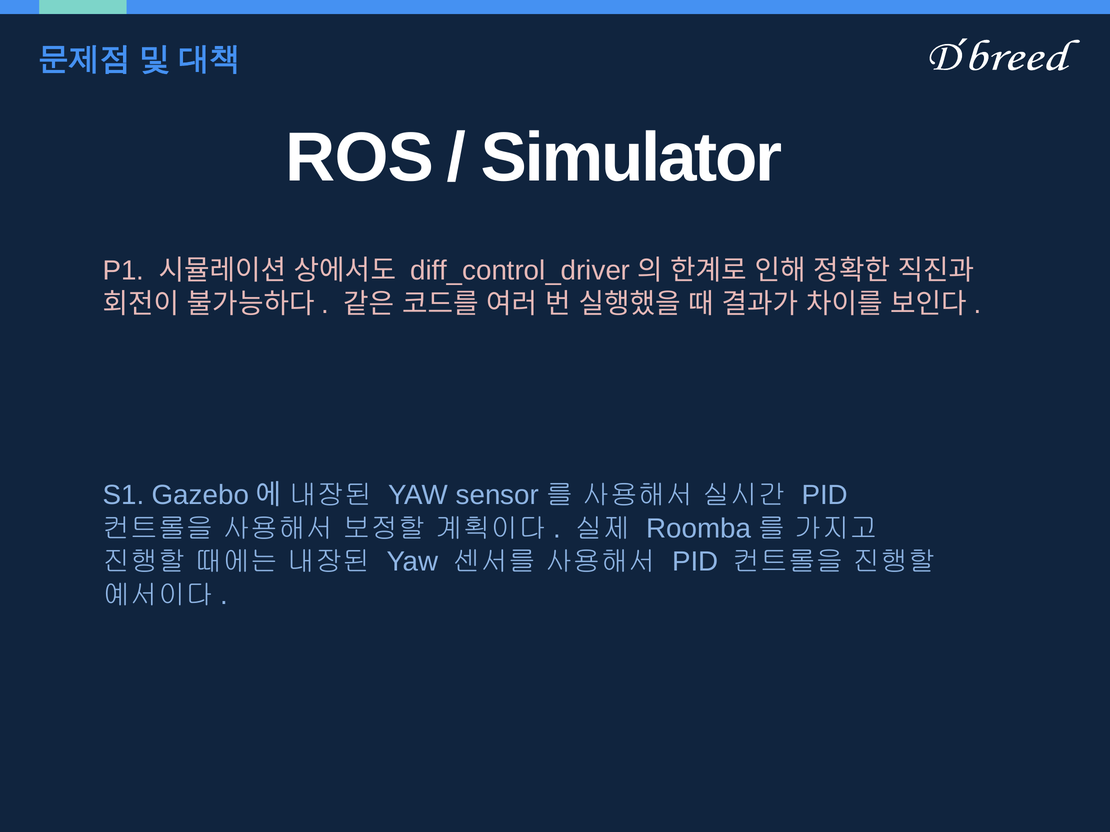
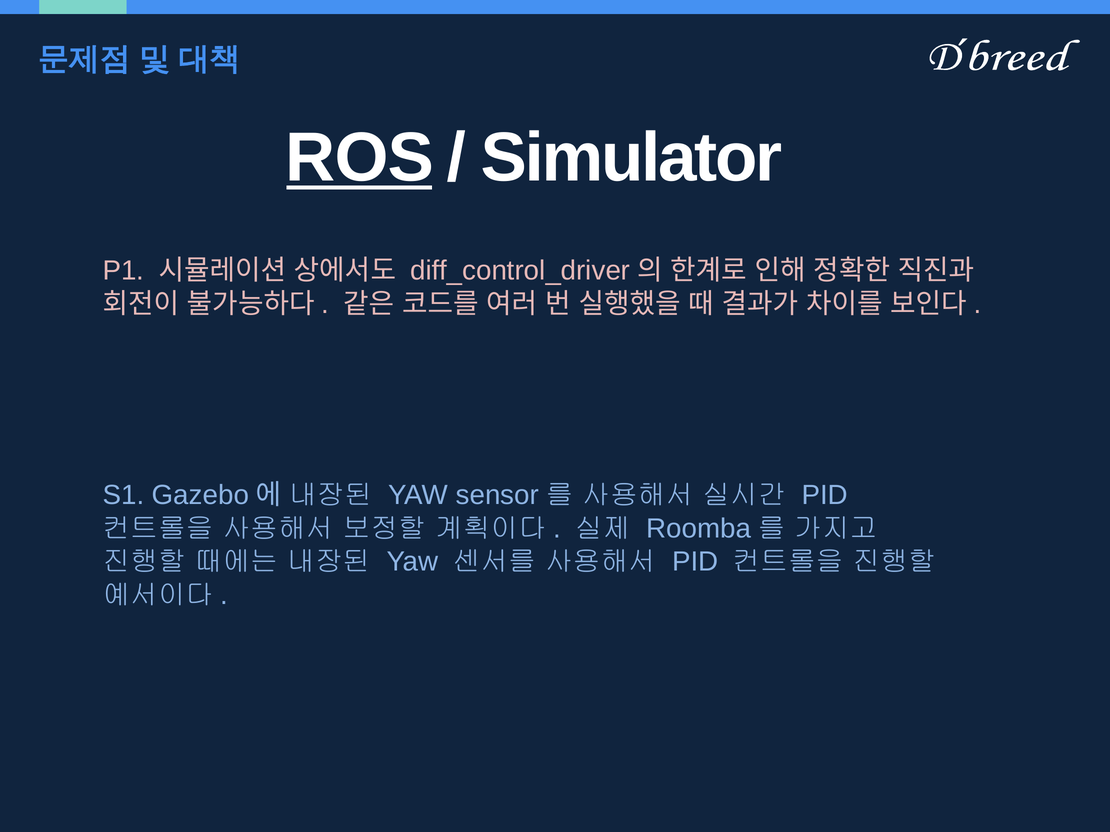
ROS underline: none -> present (360, 158)
